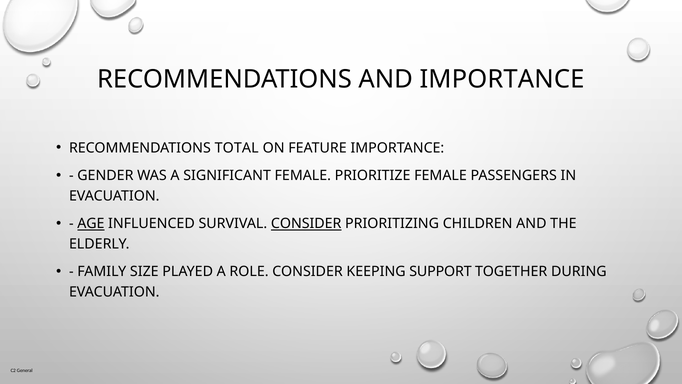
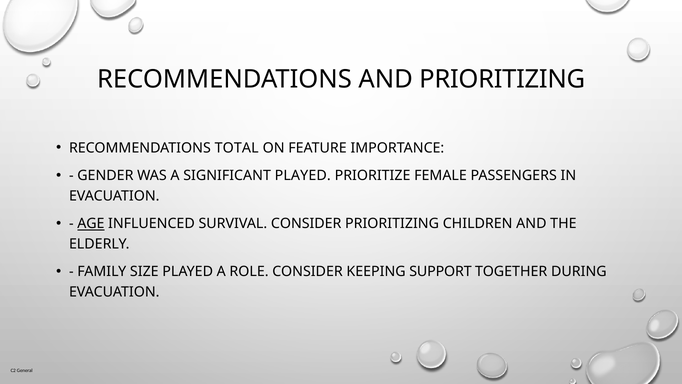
AND IMPORTANCE: IMPORTANCE -> PRIORITIZING (502, 79)
SIGNIFICANT FEMALE: FEMALE -> PLAYED (303, 175)
CONSIDER underline: present -> none (306, 223)
